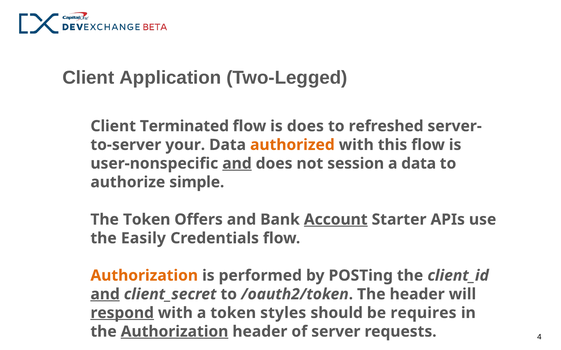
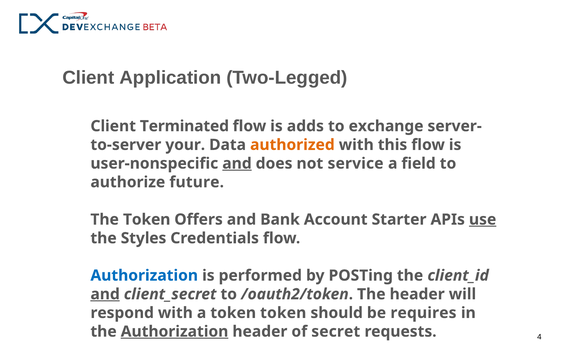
is does: does -> adds (305, 126)
refreshed: refreshed -> exchange (386, 126)
session: session -> service (356, 164)
a data: data -> field (419, 164)
simple: simple -> future (197, 182)
Account underline: present -> none (336, 220)
use underline: none -> present (483, 220)
Easily: Easily -> Styles (144, 239)
Authorization colour: orange -> blue (144, 276)
respond underline: present -> none (122, 313)
token styles: styles -> token (283, 313)
server: server -> secret (336, 332)
